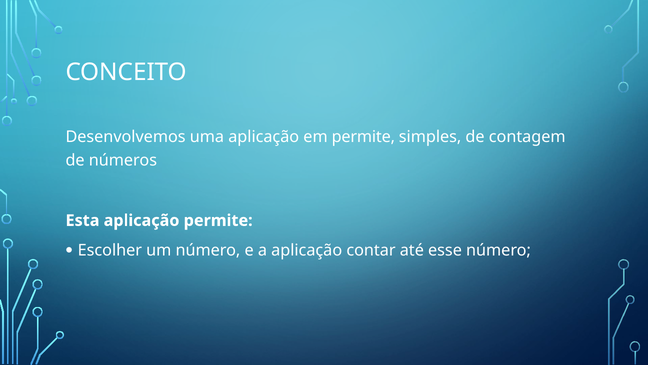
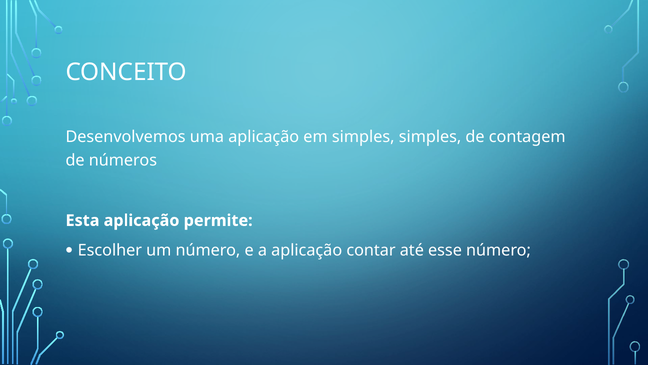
em permite: permite -> simples (363, 137)
